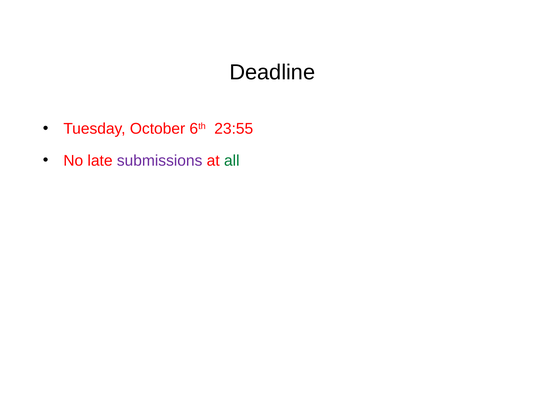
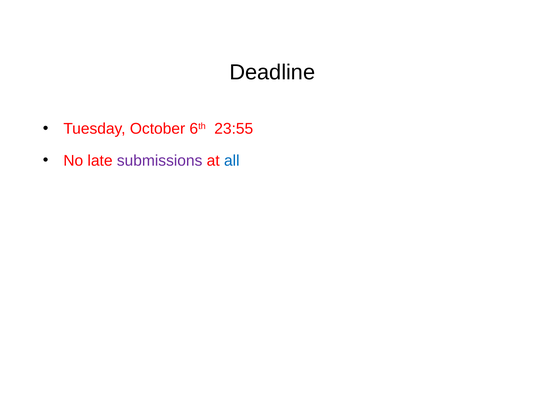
all colour: green -> blue (232, 161)
